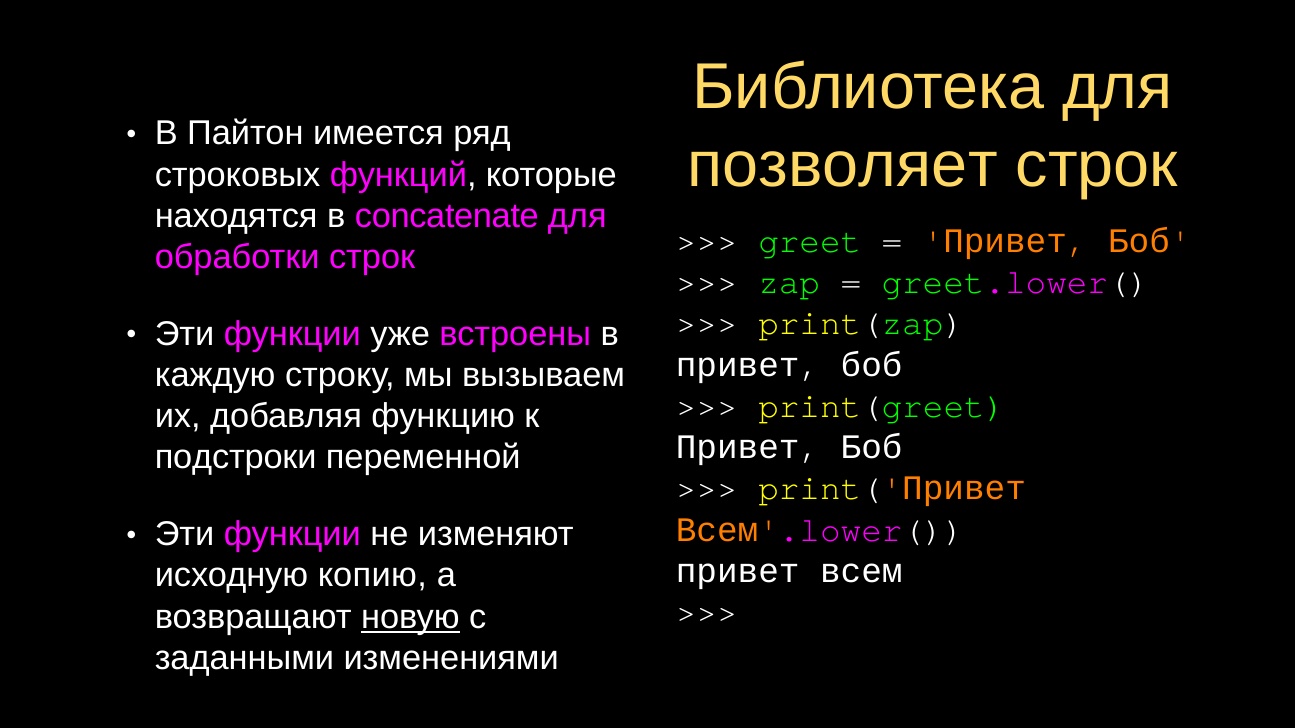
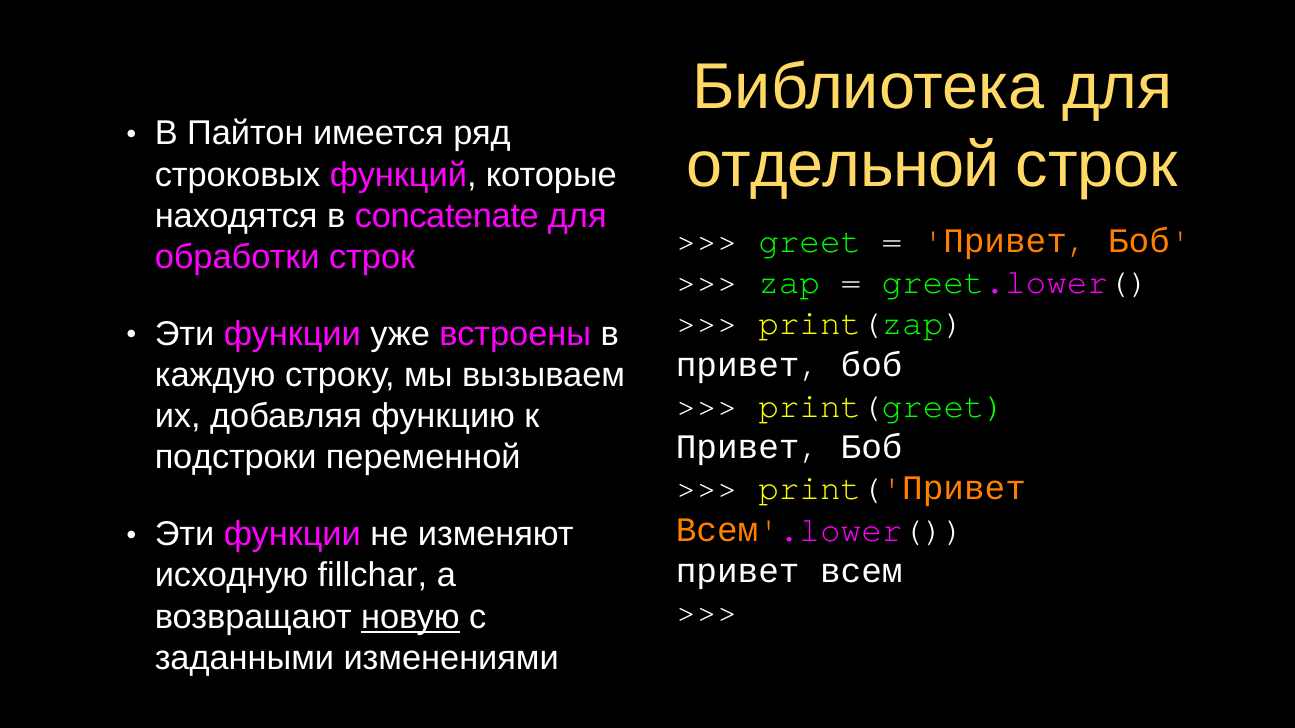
позволяет: позволяет -> отдельной (843, 165)
копию: копию -> fillchar (372, 576)
